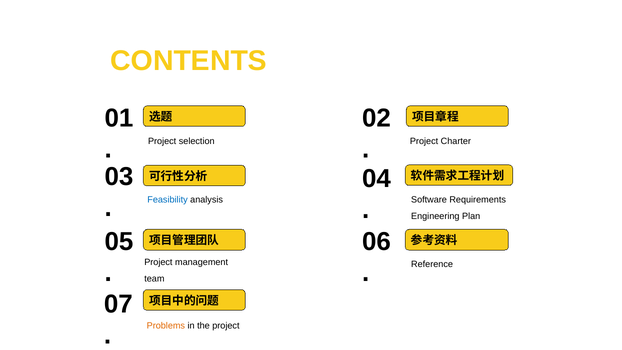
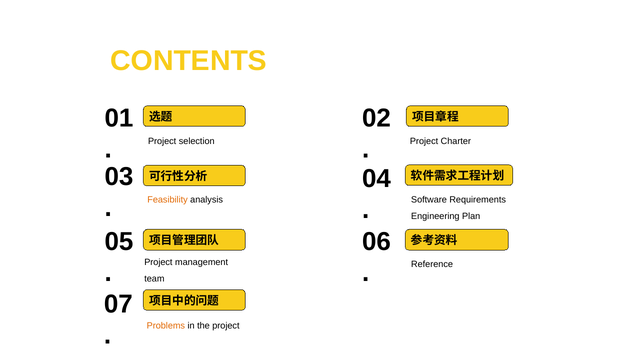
Feasibility colour: blue -> orange (168, 200)
